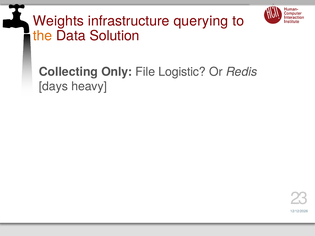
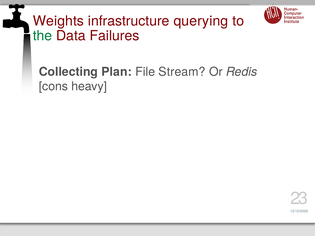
the colour: orange -> green (43, 36)
Solution: Solution -> Failures (115, 36)
Only: Only -> Plan (117, 72)
Logistic: Logistic -> Stream (182, 72)
days: days -> cons (53, 87)
